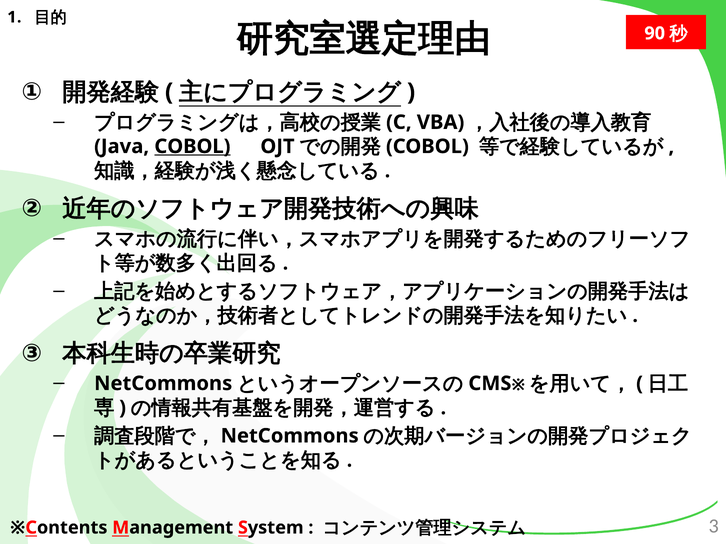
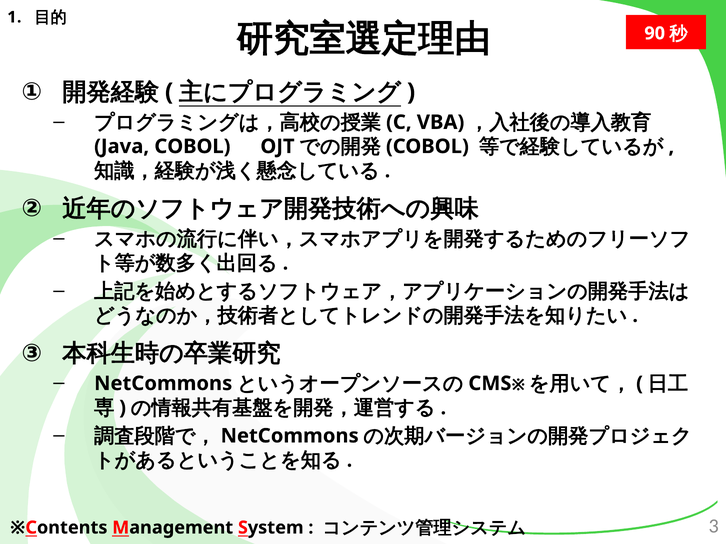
COBOL underline: present -> none (192, 147)
